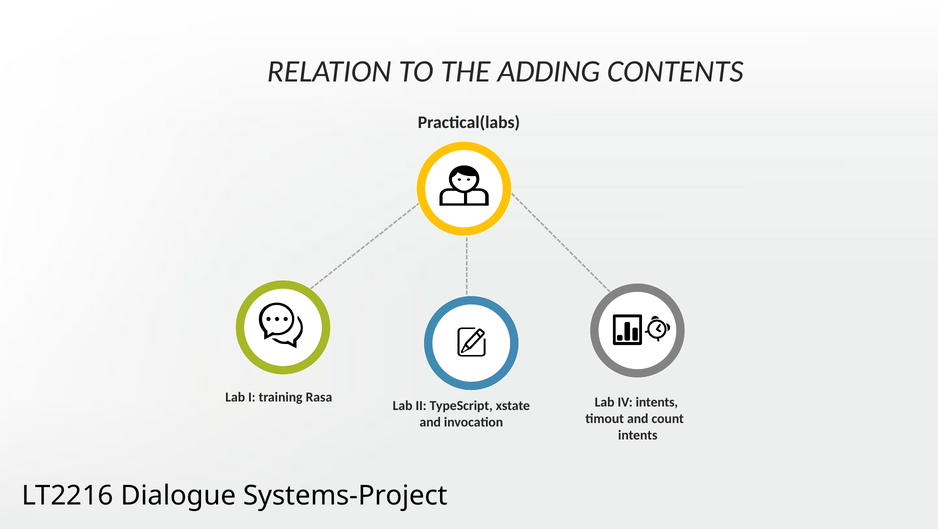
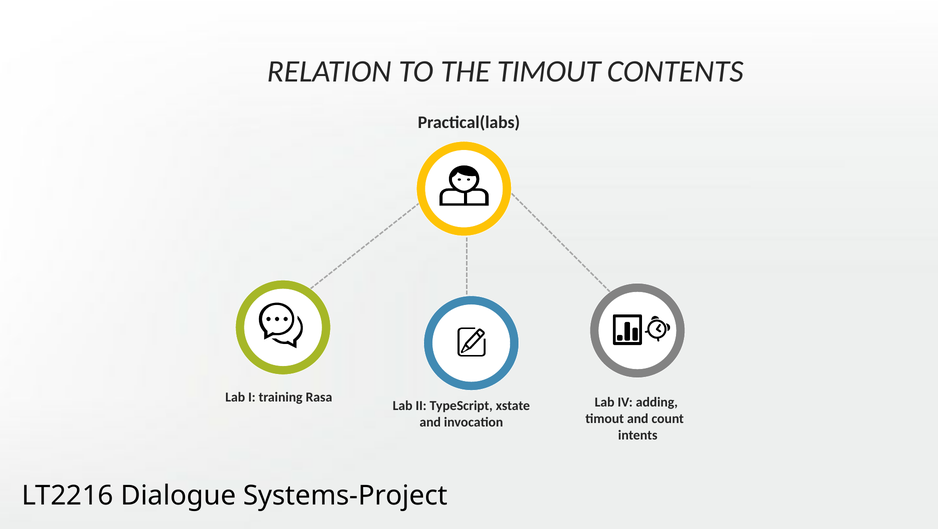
THE ADDING: ADDING -> TIMOUT (549, 71)
IV intents: intents -> adding (657, 402)
